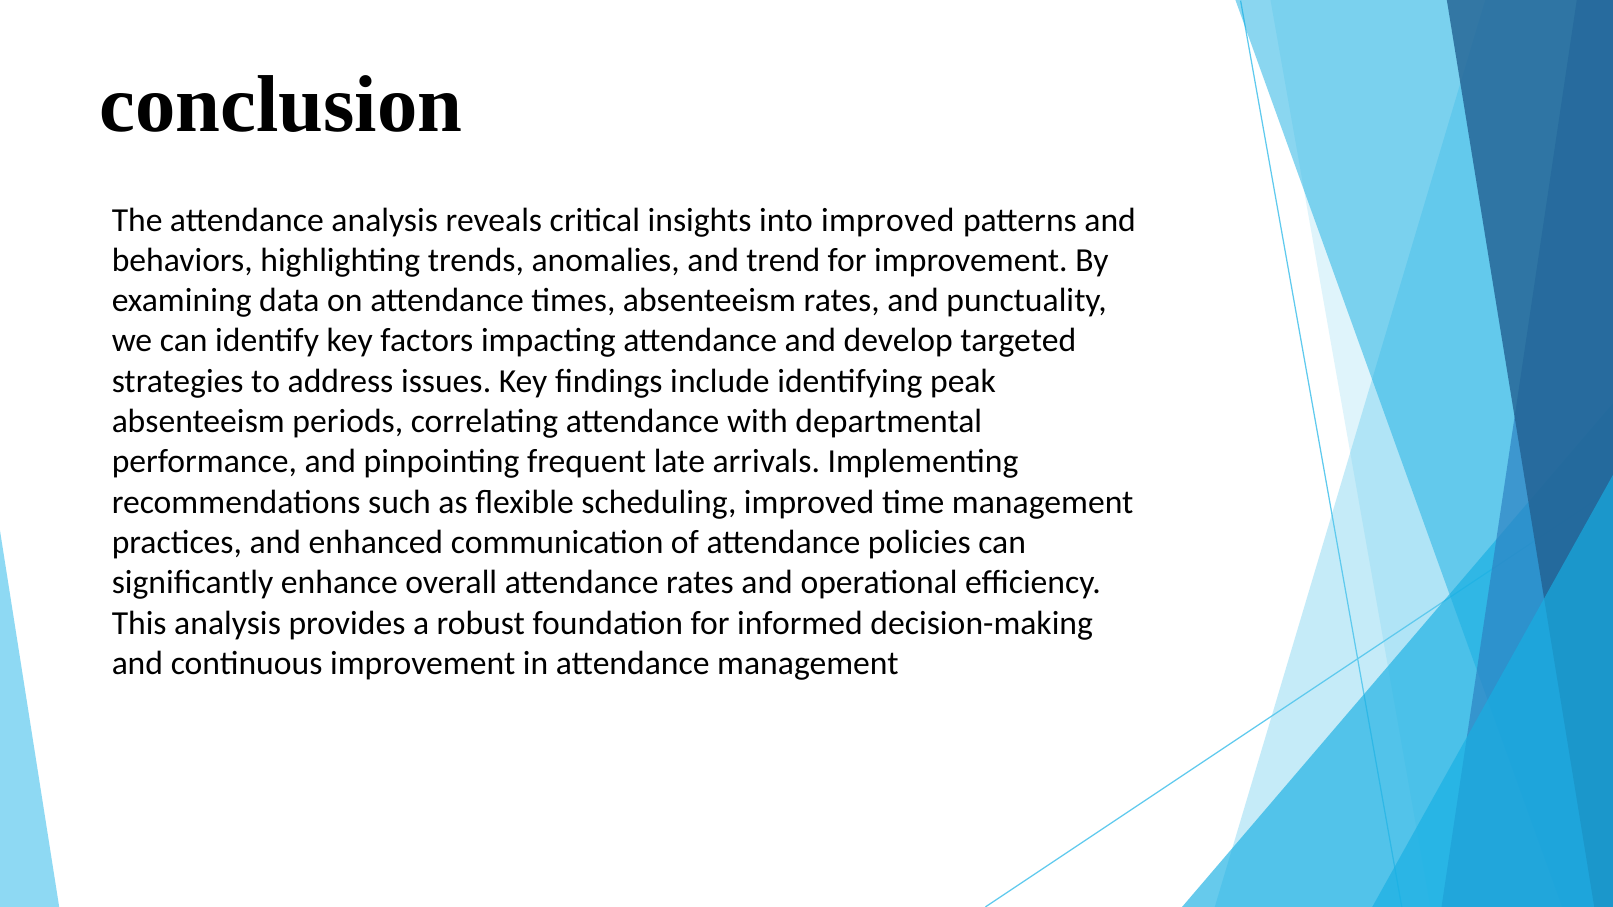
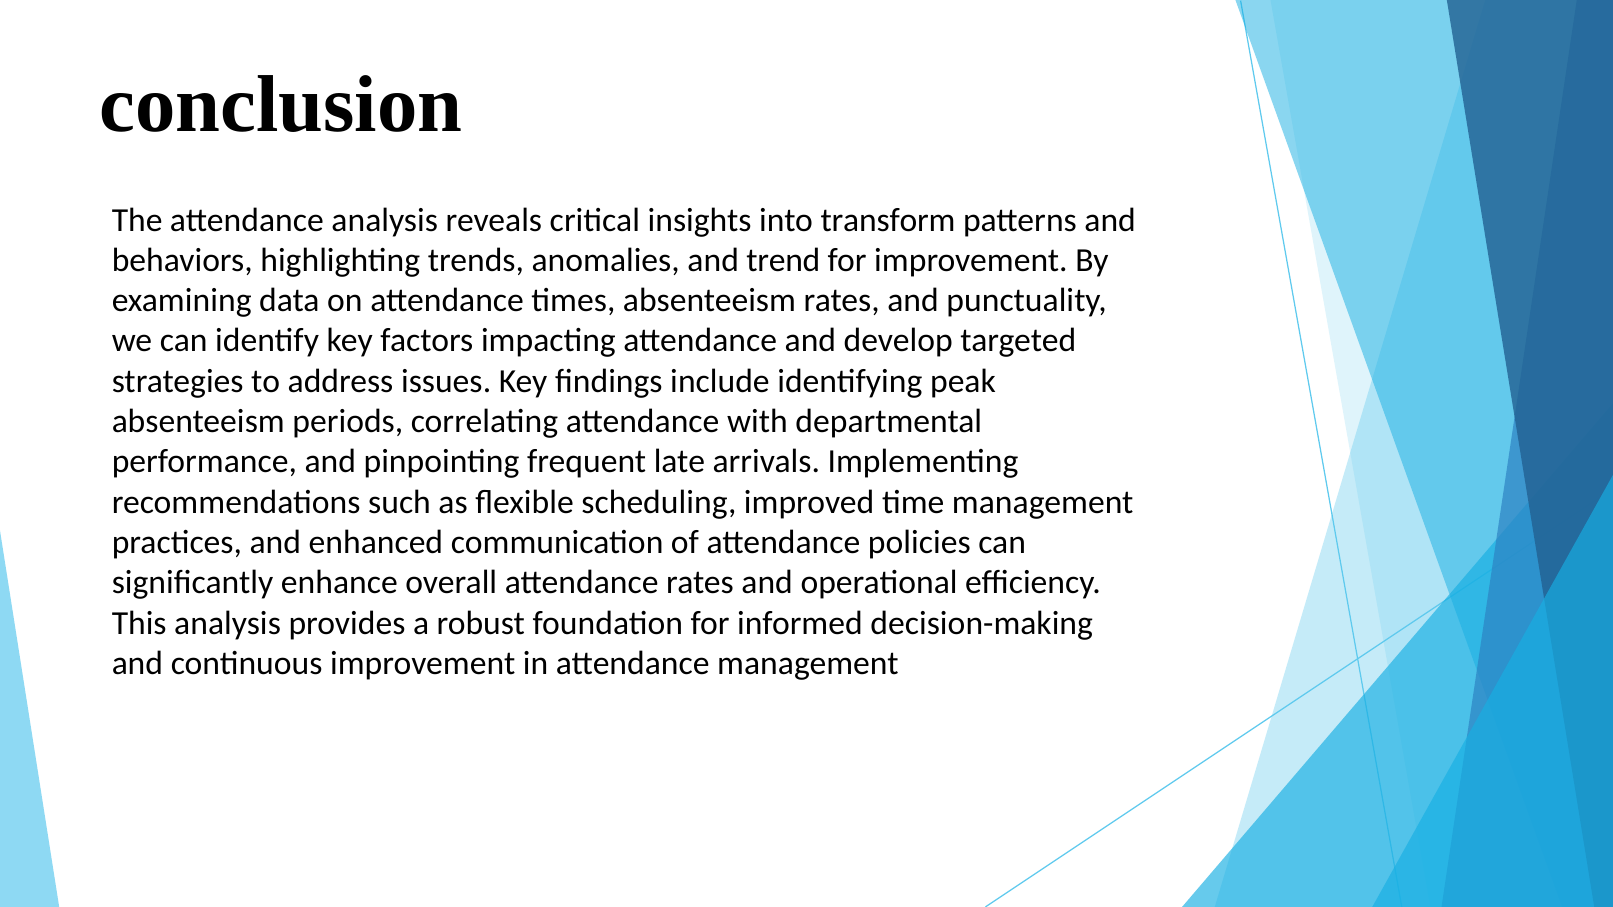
into improved: improved -> transform (888, 220)
